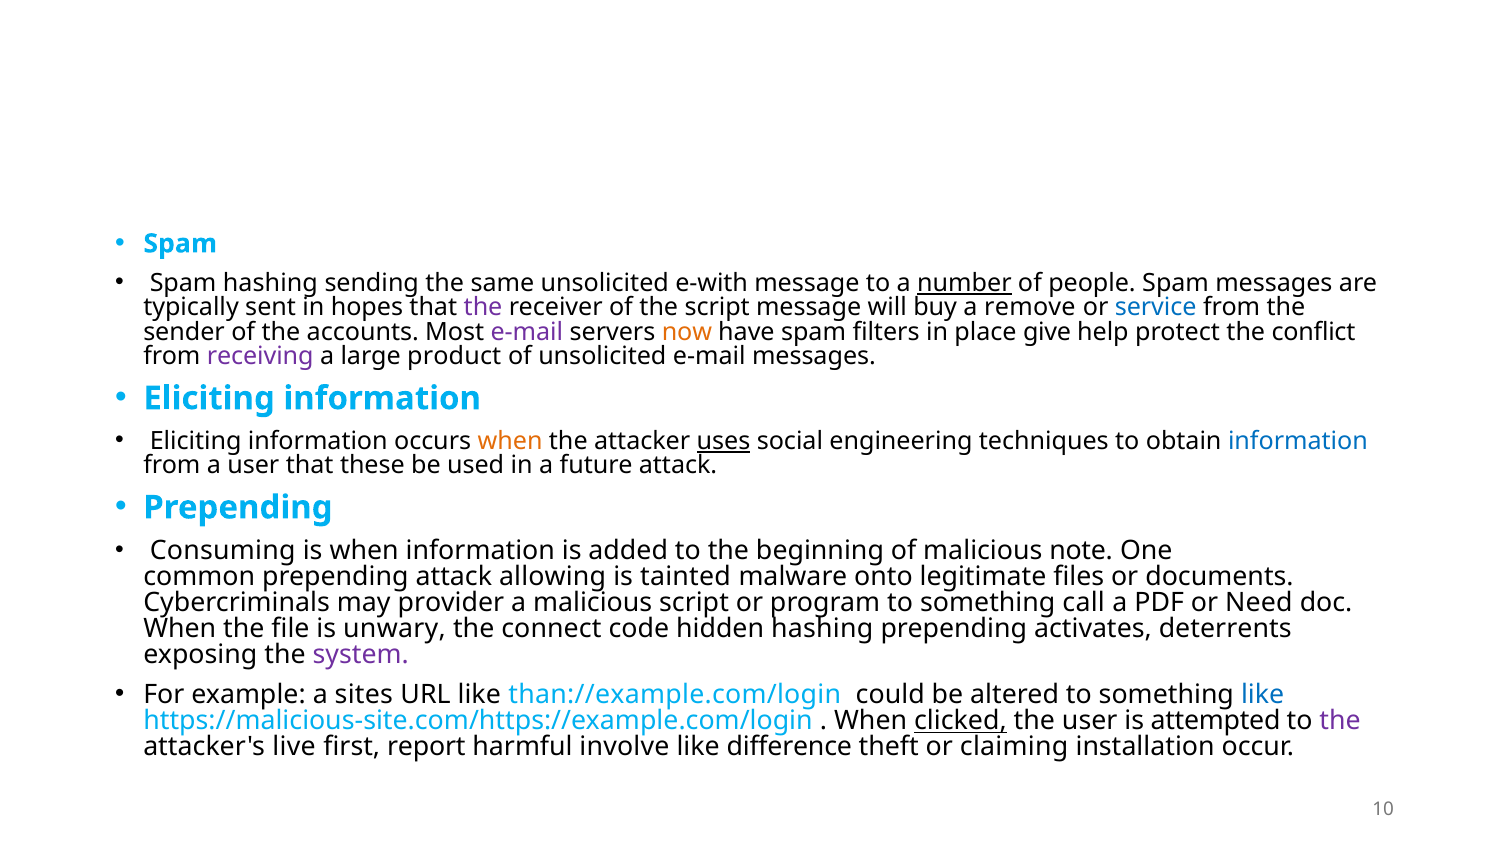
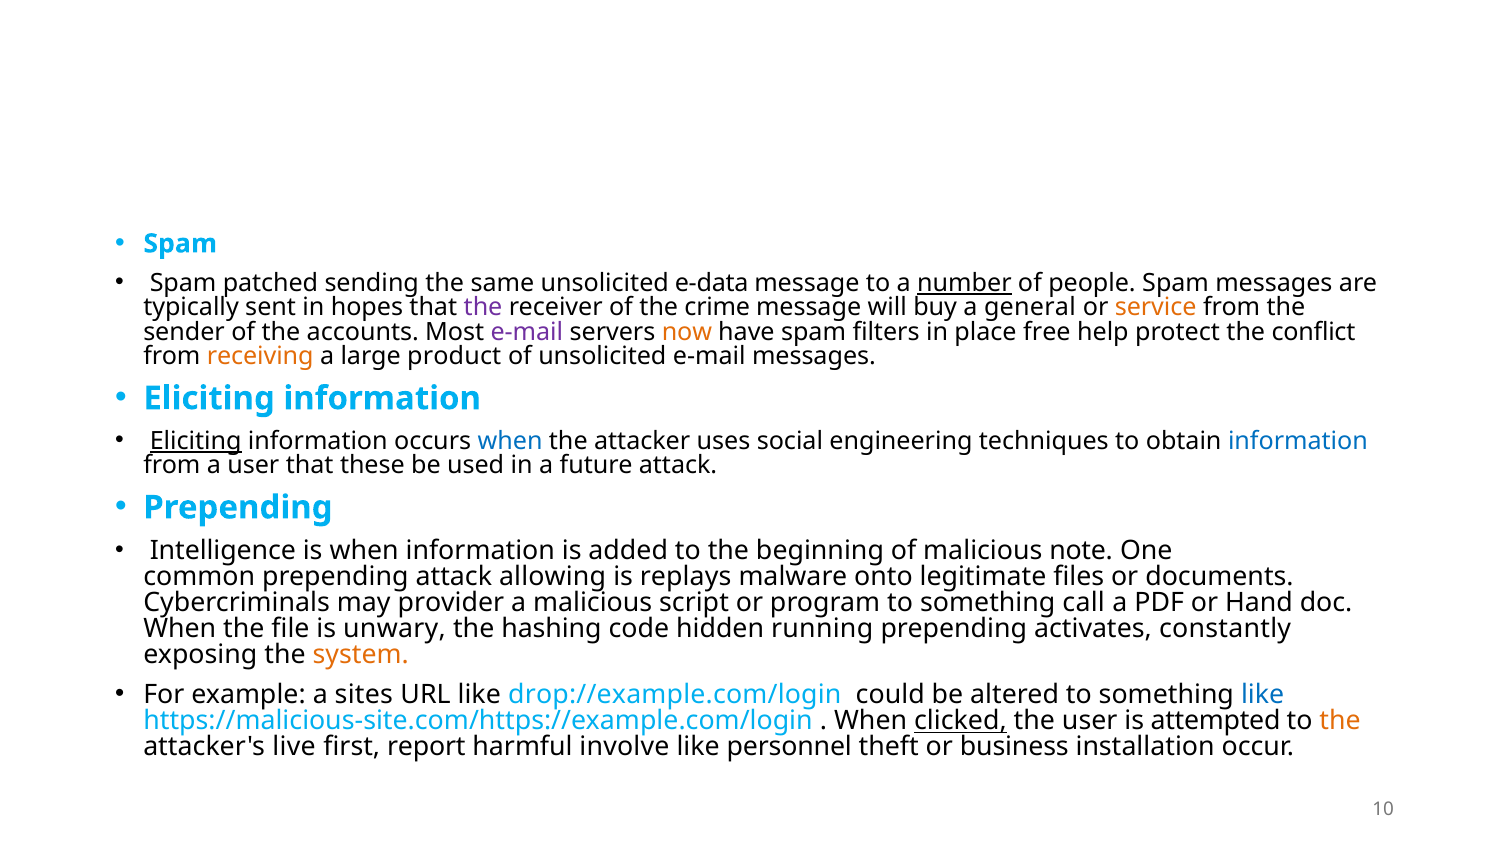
Spam hashing: hashing -> patched (270, 283)
e-with: e-with -> e-data (712, 283)
the script: script -> crime (717, 307)
remove: remove -> general (1030, 307)
service colour: blue -> orange (1156, 307)
give: give -> free (1047, 332)
receiving colour: purple -> orange (260, 356)
Eliciting underline: none -> present (196, 441)
when colour: orange -> blue (510, 441)
uses underline: present -> none (724, 441)
Consuming: Consuming -> Intelligence (223, 551)
tainted: tainted -> replays (686, 577)
Need: Need -> Hand (1259, 603)
connect: connect -> hashing (551, 629)
hidden hashing: hashing -> running (822, 629)
deterrents: deterrents -> constantly (1225, 629)
system colour: purple -> orange (361, 655)
than://example.com/login: than://example.com/login -> drop://example.com/login (675, 695)
the colour: purple -> orange (1340, 721)
difference: difference -> personnel (789, 747)
claiming: claiming -> business (1014, 747)
